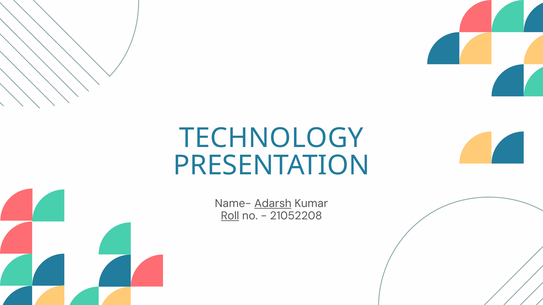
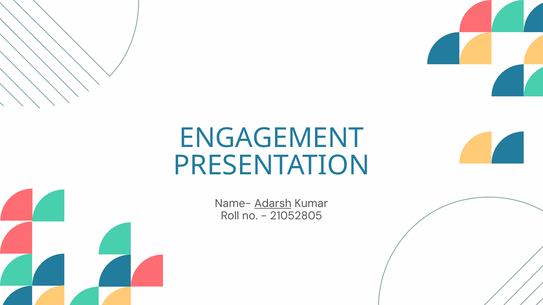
TECHNOLOGY: TECHNOLOGY -> ENGAGEMENT (272, 138)
Roll underline: present -> none (230, 216)
21052208: 21052208 -> 21052805 (296, 216)
